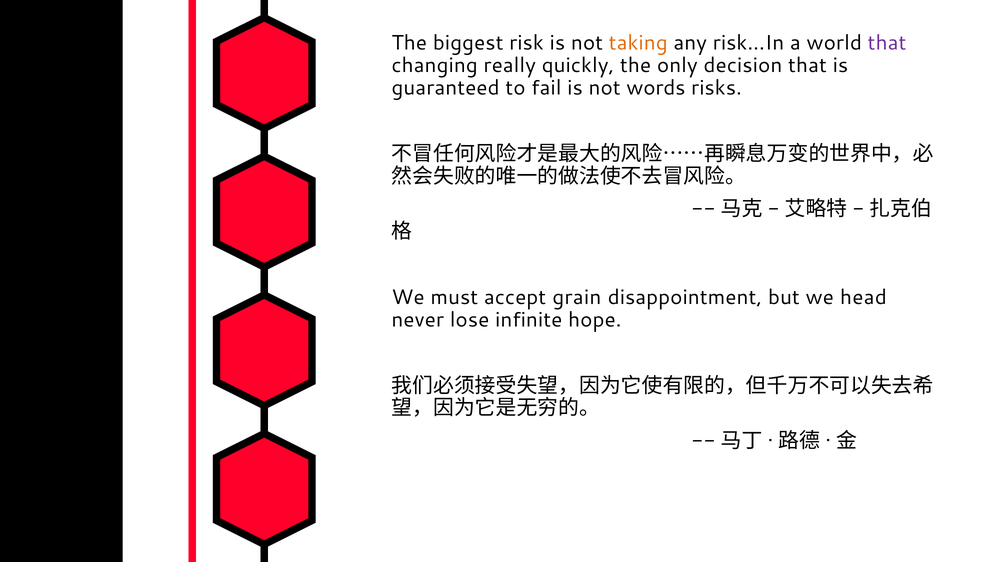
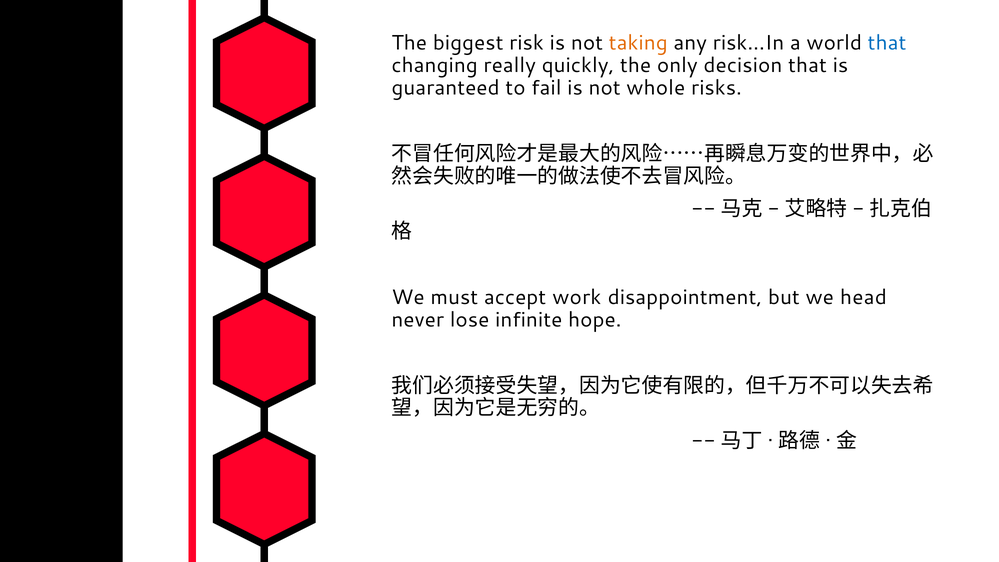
that colour: purple -> blue (887, 43)
words: words -> whole (656, 88)
grain: grain -> work (577, 297)
